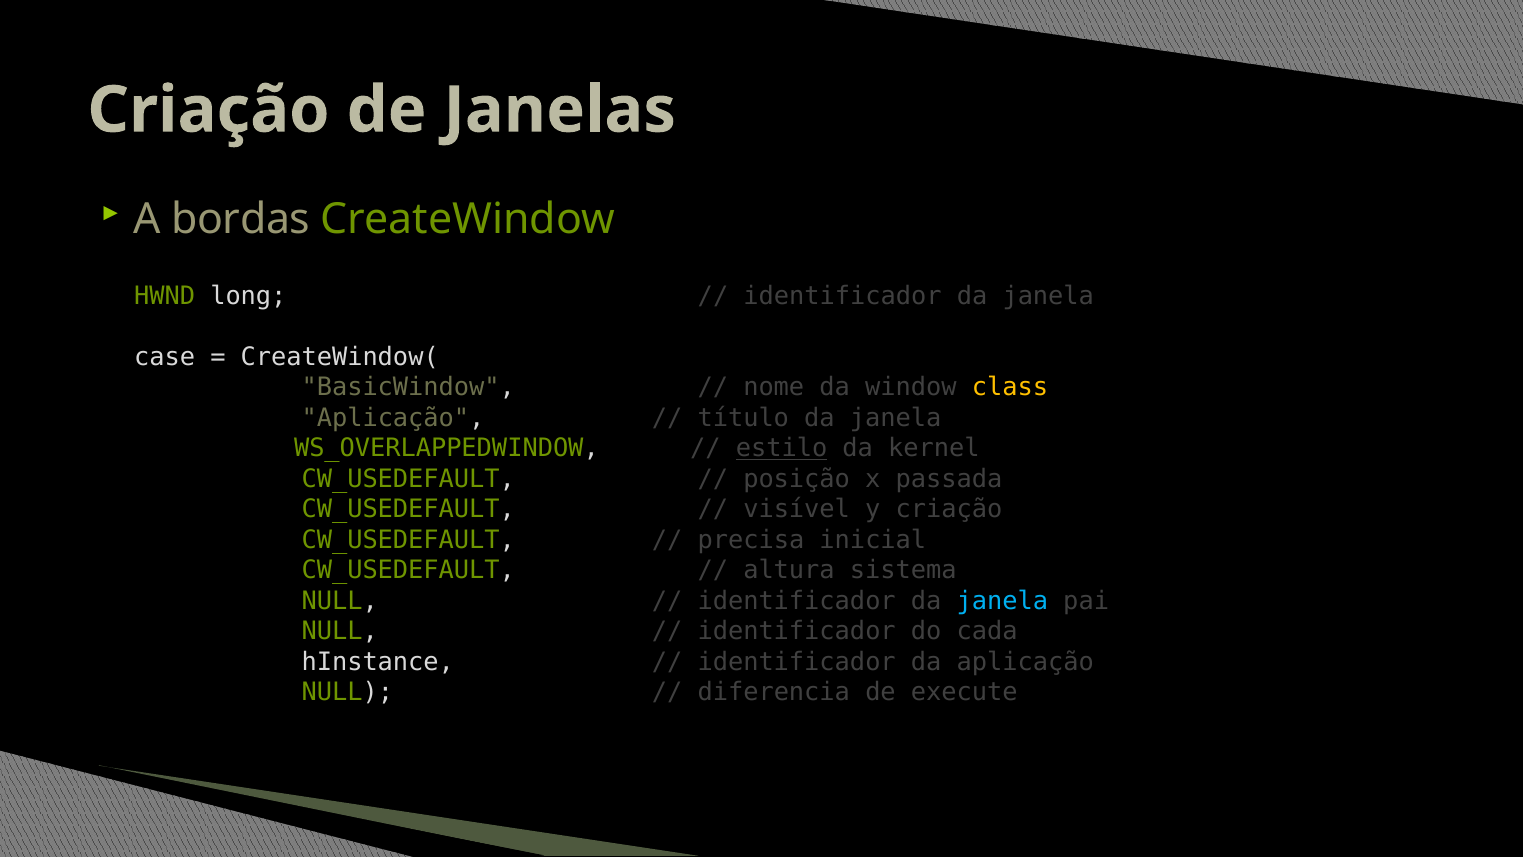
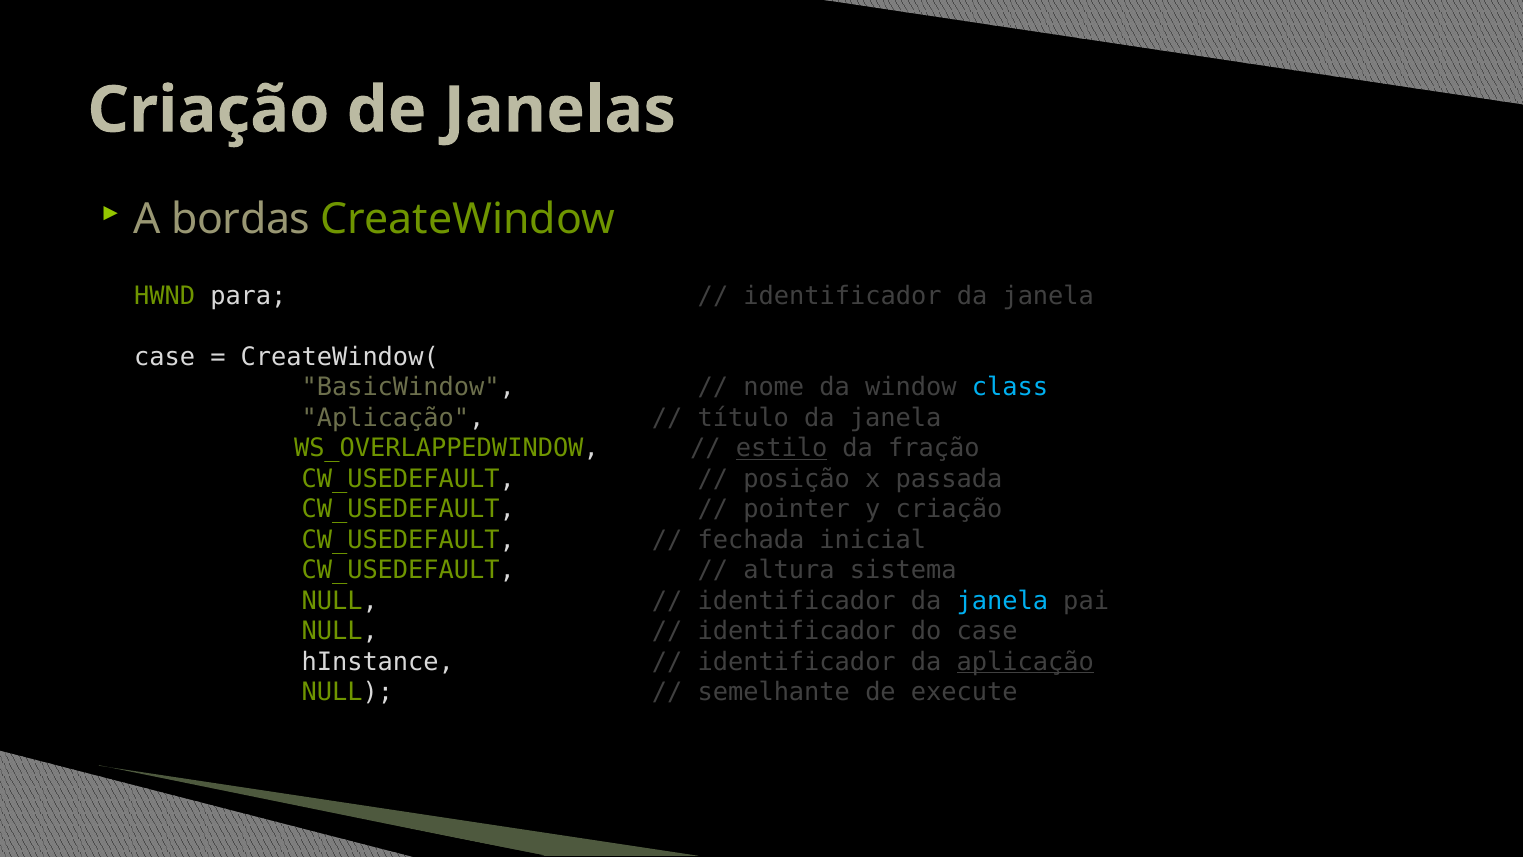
long: long -> para (248, 296)
class colour: yellow -> light blue (1010, 387)
kernel: kernel -> fração (934, 448)
visível: visível -> pointer (797, 509)
precisa: precisa -> fechada (751, 540)
do cada: cada -> case (987, 631)
aplicação underline: none -> present (1025, 661)
diferencia: diferencia -> semelhante (774, 692)
